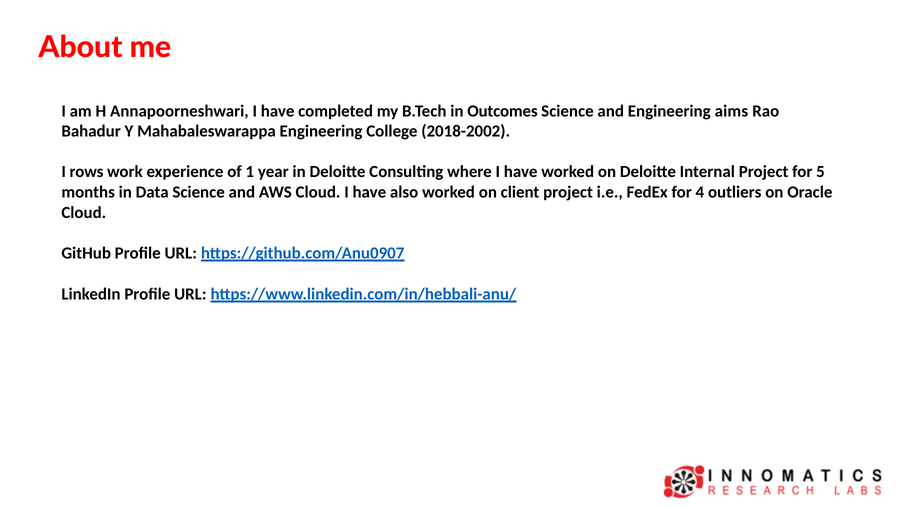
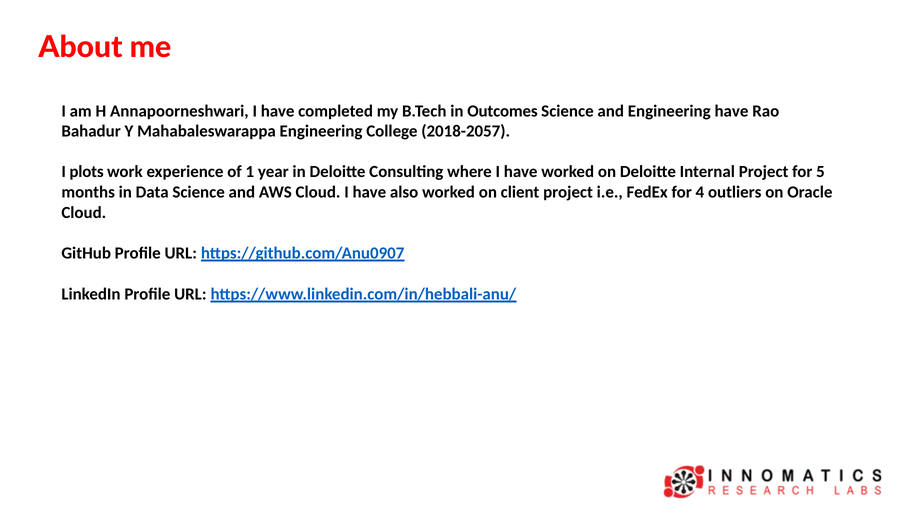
Engineering aims: aims -> have (731, 111)
2018-2002: 2018-2002 -> 2018-2057 (466, 131)
rows: rows -> plots (86, 172)
